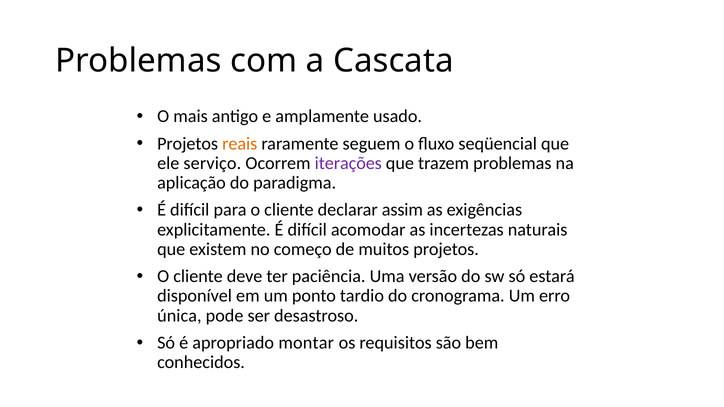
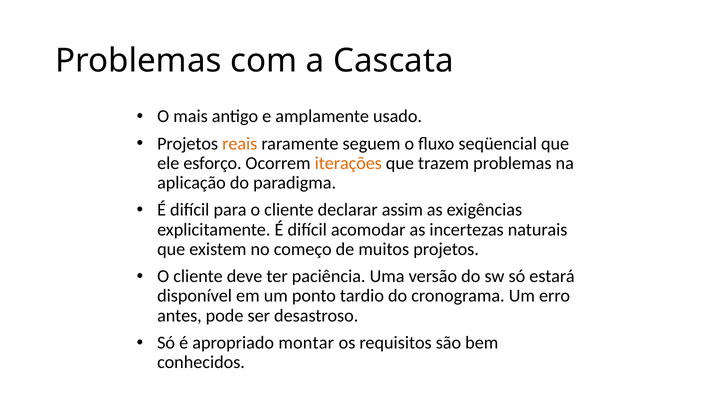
serviço: serviço -> esforço (213, 163)
iterações colour: purple -> orange (348, 163)
única: única -> antes (179, 316)
